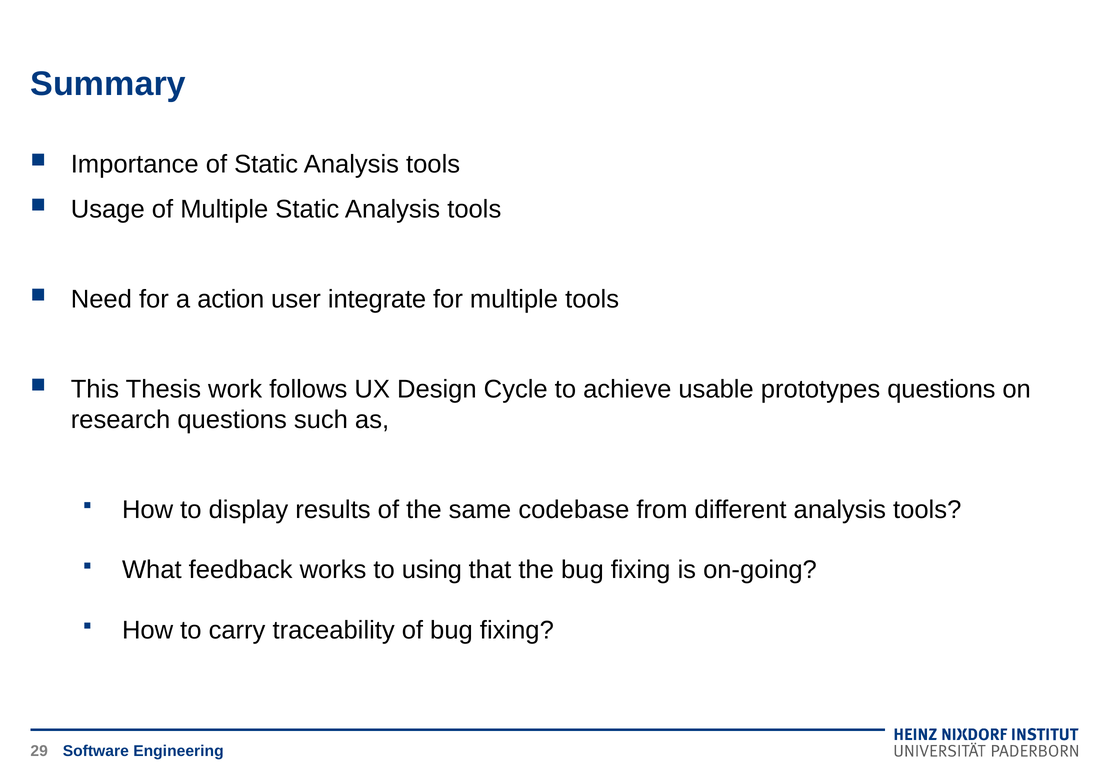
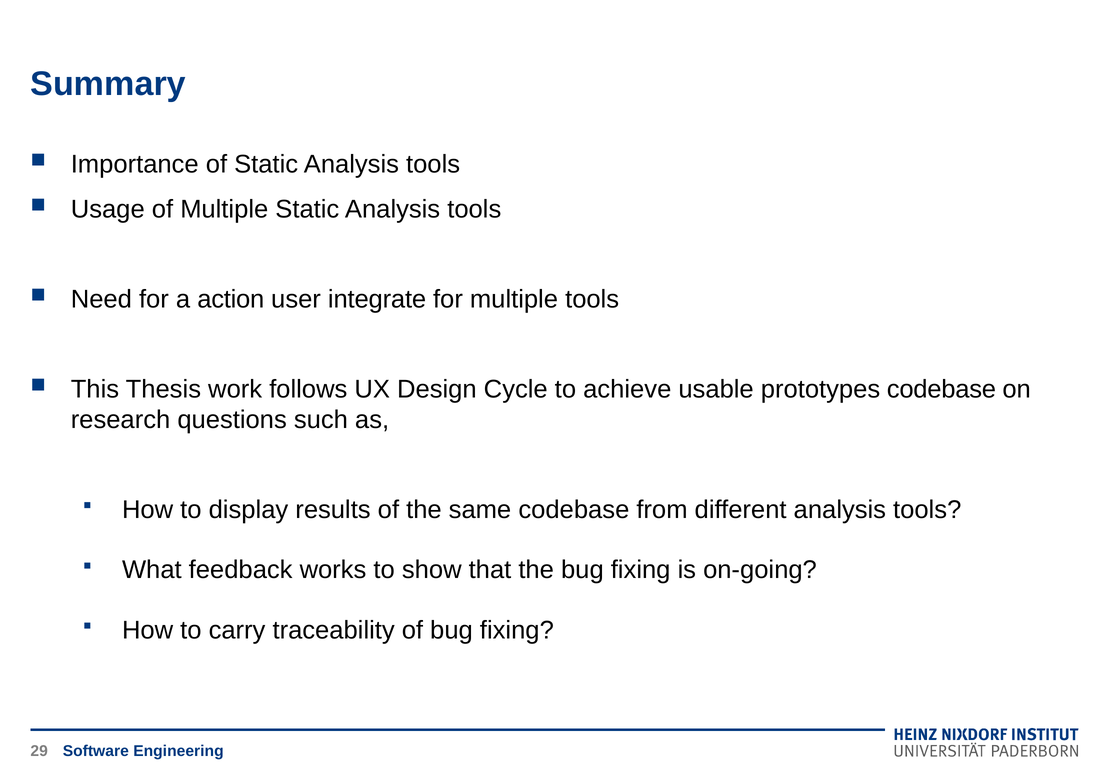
prototypes questions: questions -> codebase (941, 389)
using: using -> show (432, 570)
